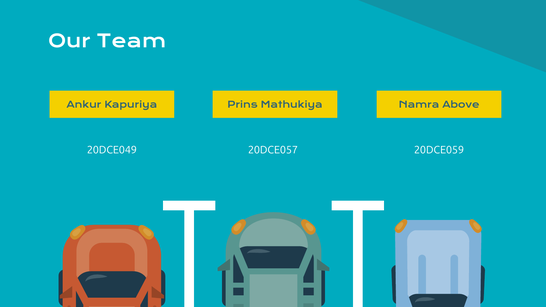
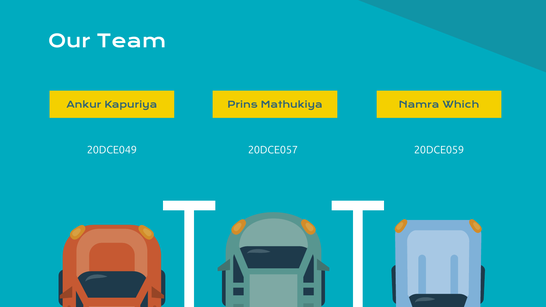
Above: Above -> Which (461, 105)
